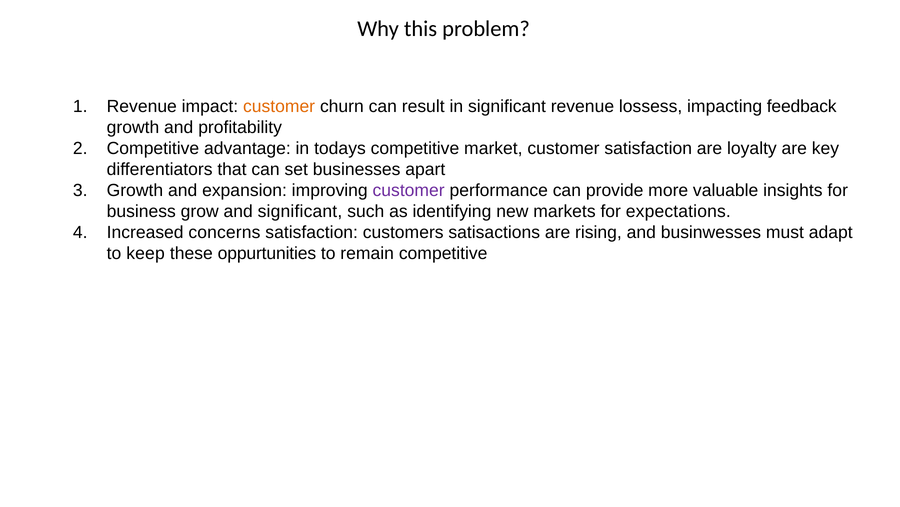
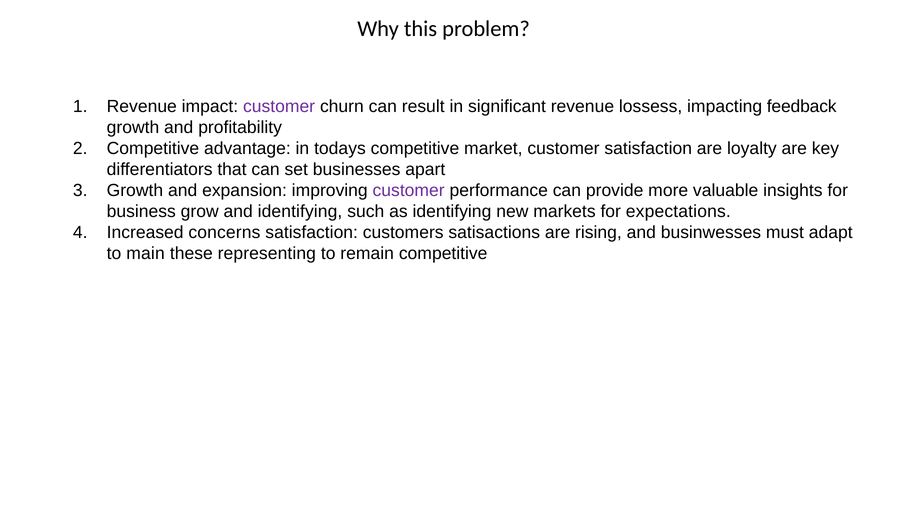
customer colour: orange -> purple (279, 106)
and significant: significant -> identifying (300, 211)
keep: keep -> main (146, 253)
oppurtunities: oppurtunities -> representing (267, 253)
